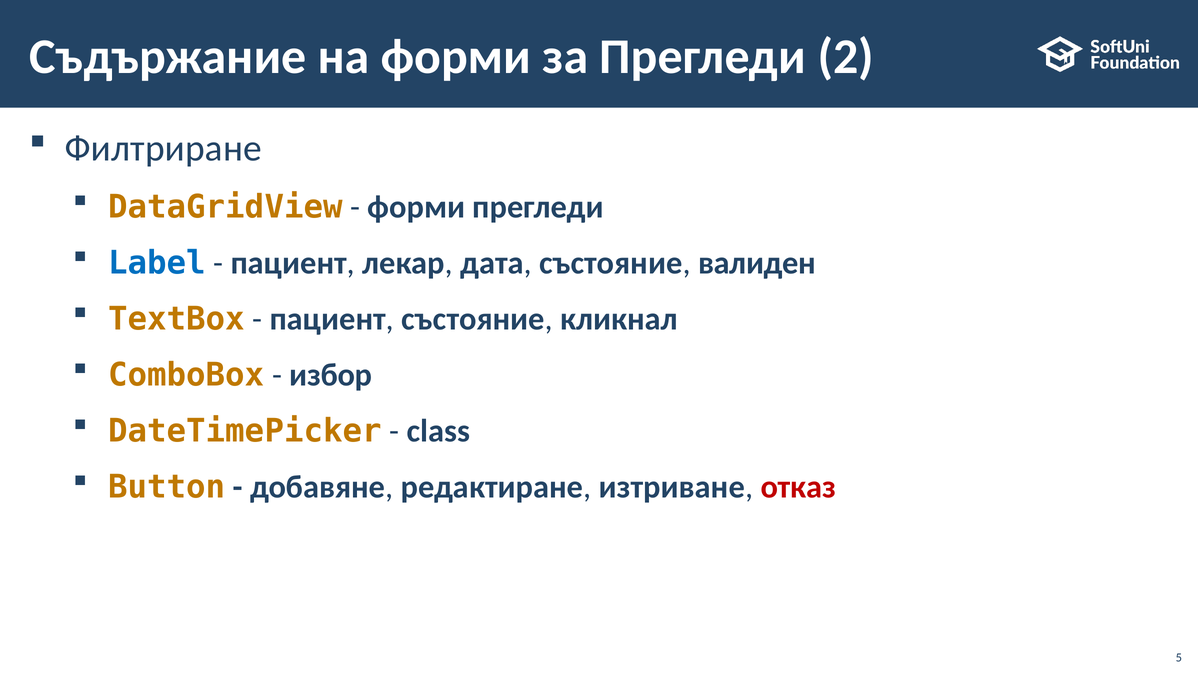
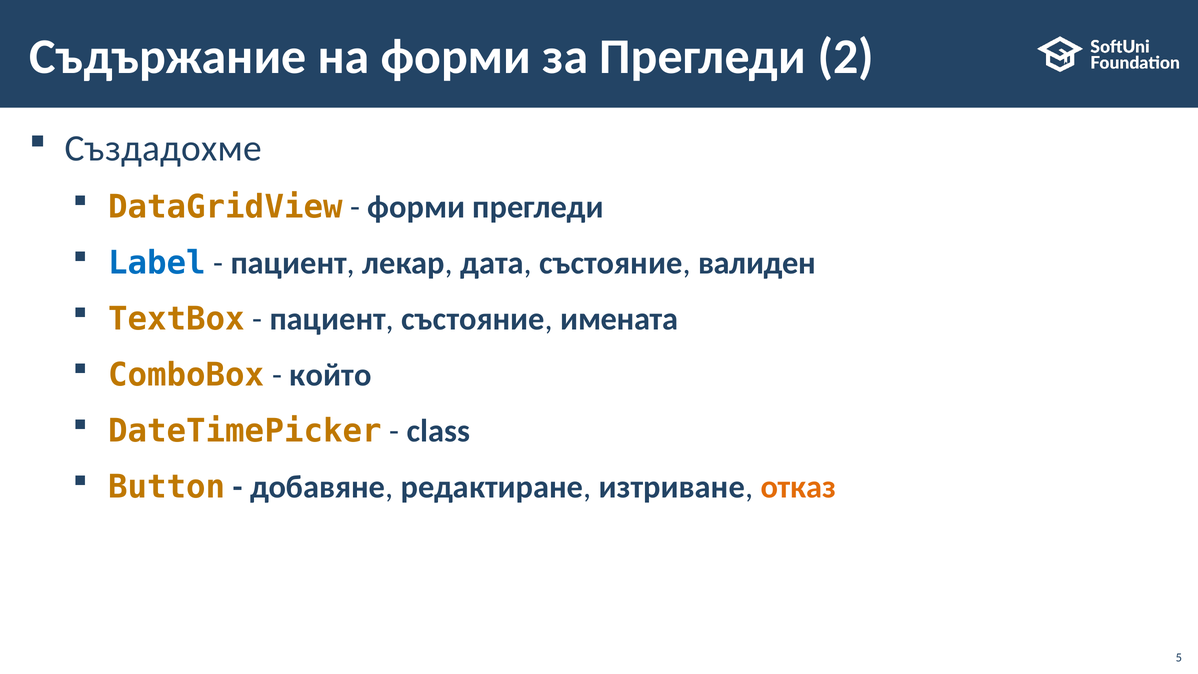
Филтриране: Филтриране -> Създадохме (163, 148)
кликнал: кликнал -> имената (619, 319)
избор: избор -> който (330, 375)
отказ colour: red -> orange (798, 487)
